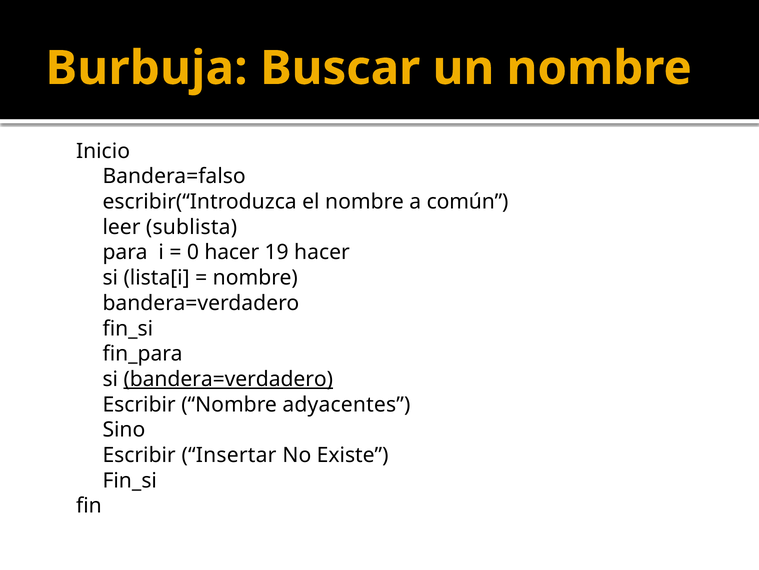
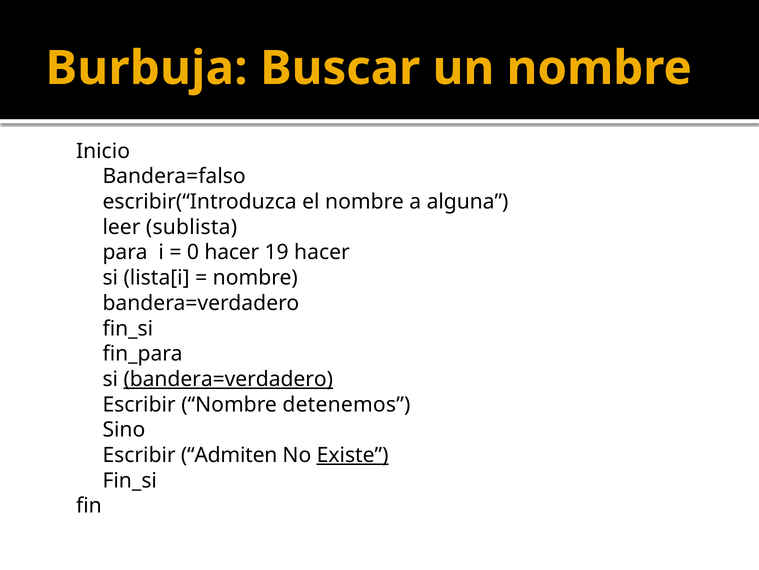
común: común -> alguna (468, 202)
adyacentes: adyacentes -> detenemos (346, 404)
Insertar: Insertar -> Admiten (229, 455)
Existe underline: none -> present (353, 455)
